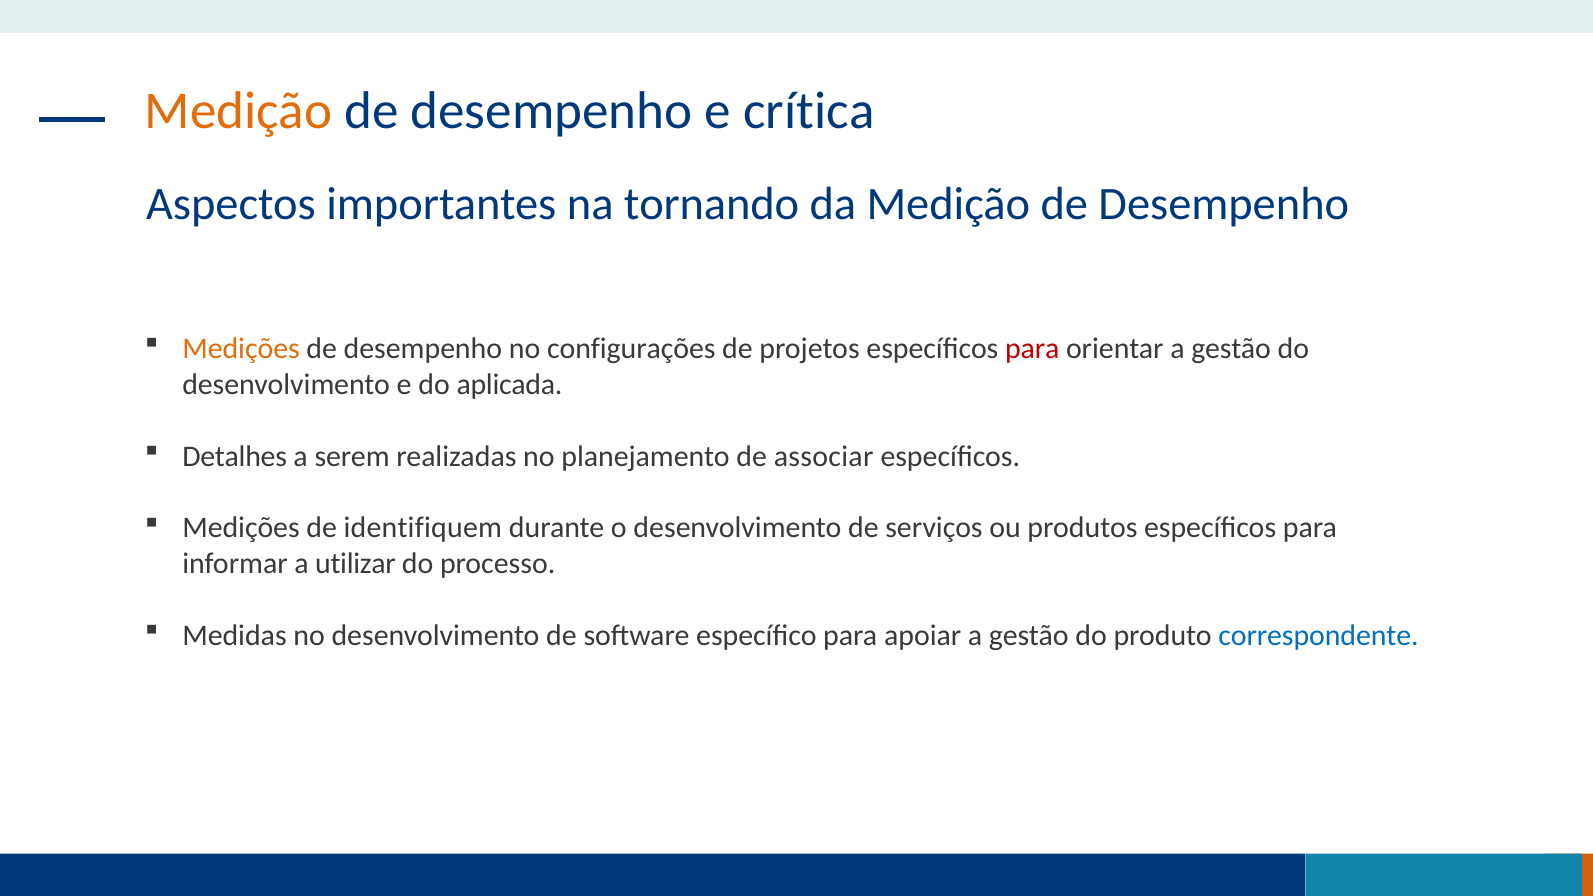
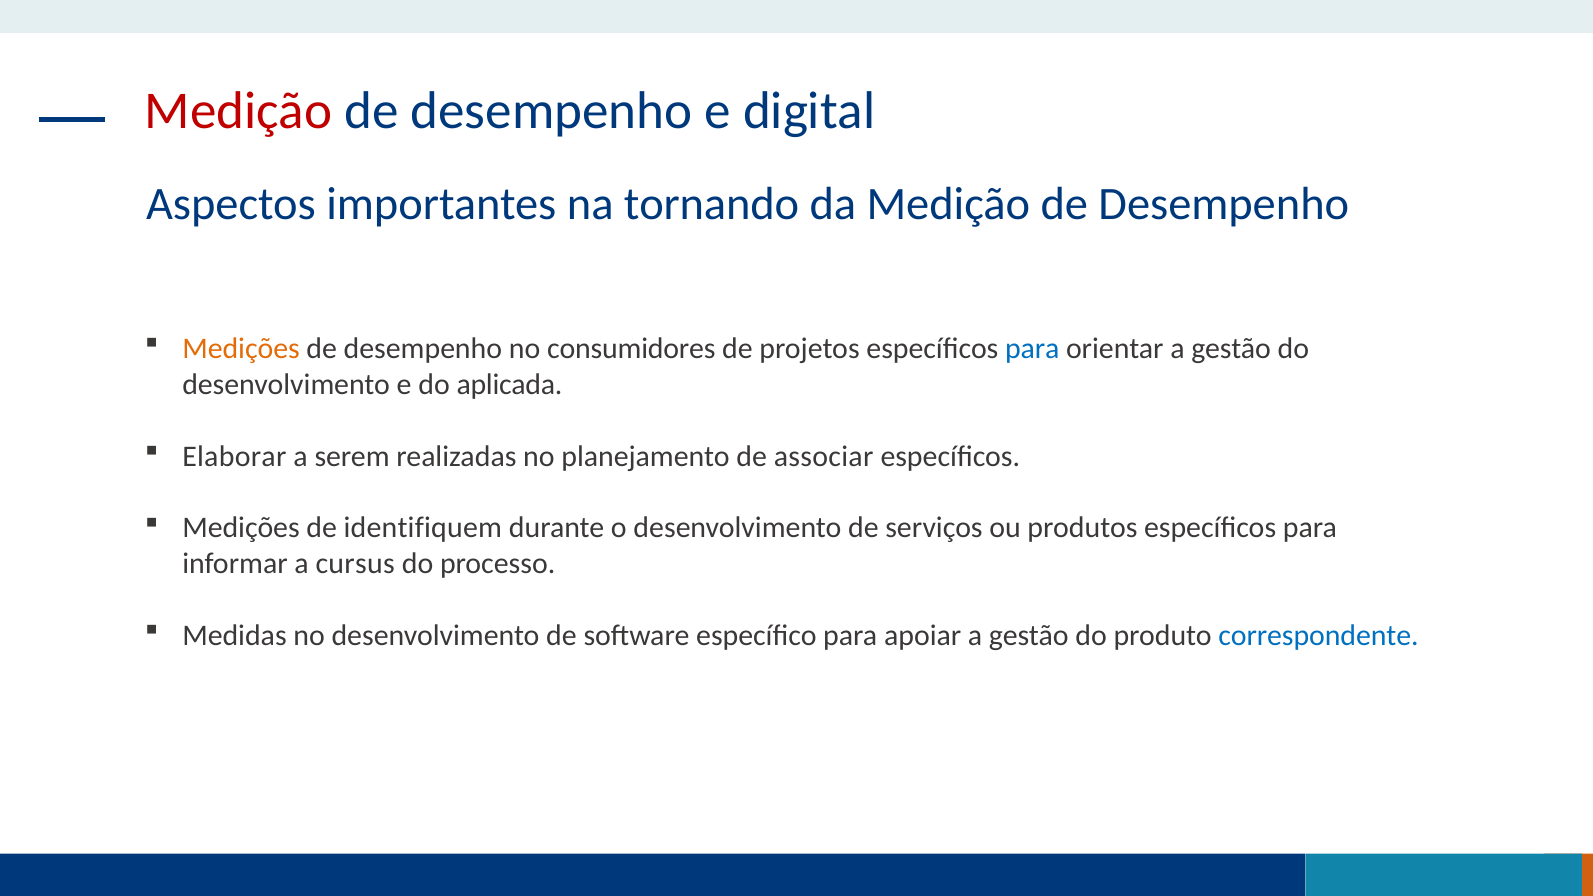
Medição colour: orange -> red (239, 111)
crítica: crítica -> digital (809, 111)
configurações: configurações -> consumidores (631, 349)
para colour: red -> blue (1032, 349)
Detalhes: Detalhes -> Elaborar (234, 456)
utilizar: utilizar -> cursus (355, 564)
